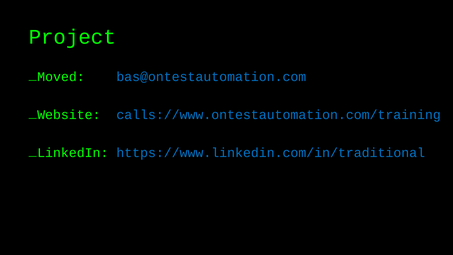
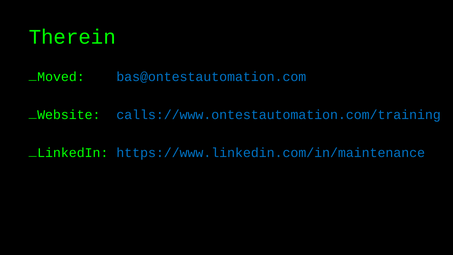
Project: Project -> Therein (72, 37)
https://www.linkedin.com/in/traditional: https://www.linkedin.com/in/traditional -> https://www.linkedin.com/in/maintenance (271, 153)
